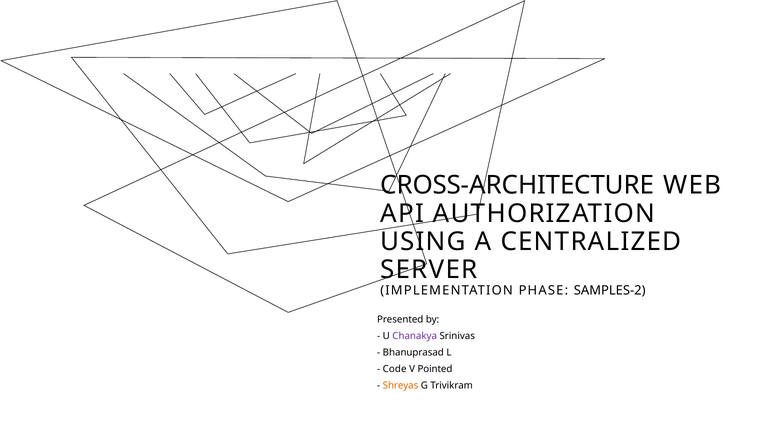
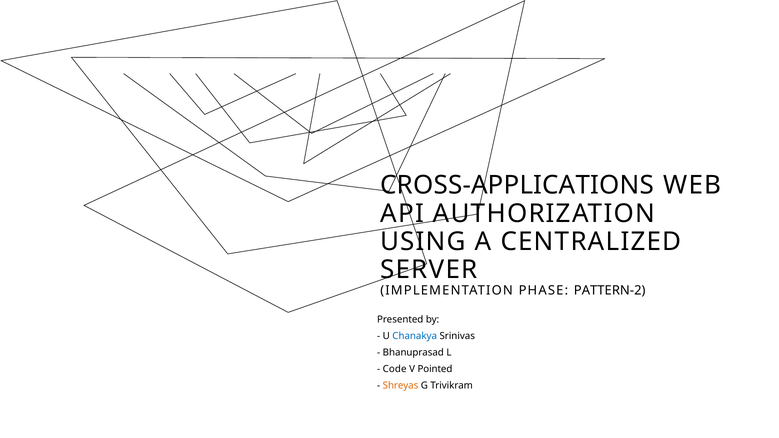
CROSS-ARCHITECTURE: CROSS-ARCHITECTURE -> CROSS-APPLICATIONS (517, 185)
SAMPLES-2: SAMPLES-2 -> PATTERN-2 (610, 291)
Chanakya colour: purple -> blue (415, 336)
